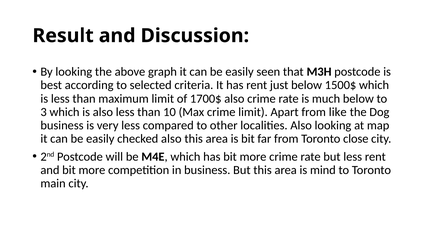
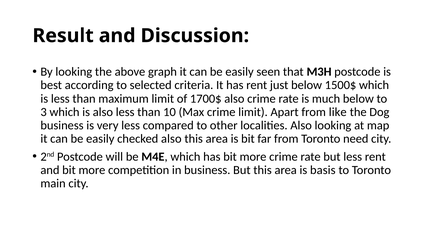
close: close -> need (356, 139)
mind: mind -> basis (323, 170)
